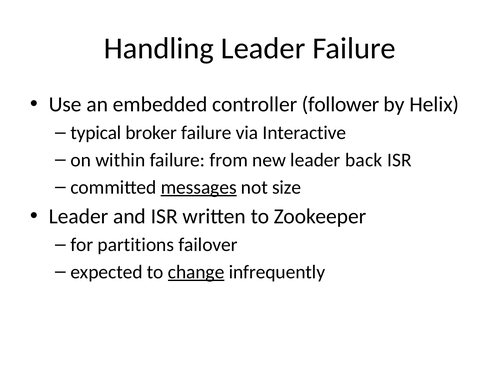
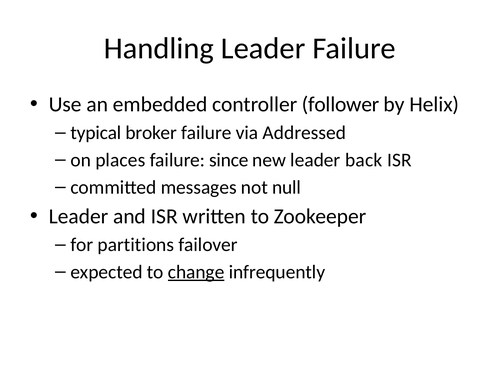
Interactive: Interactive -> Addressed (304, 133)
within: within -> places (120, 160)
from: from -> since (229, 160)
messages underline: present -> none (199, 187)
size: size -> null (287, 187)
